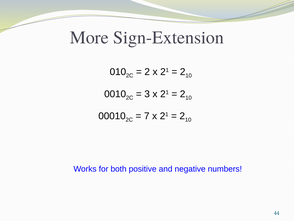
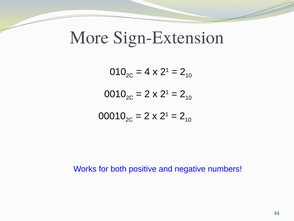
2: 2 -> 4 (147, 72)
3: 3 -> 2 (147, 94)
7: 7 -> 2 (147, 116)
